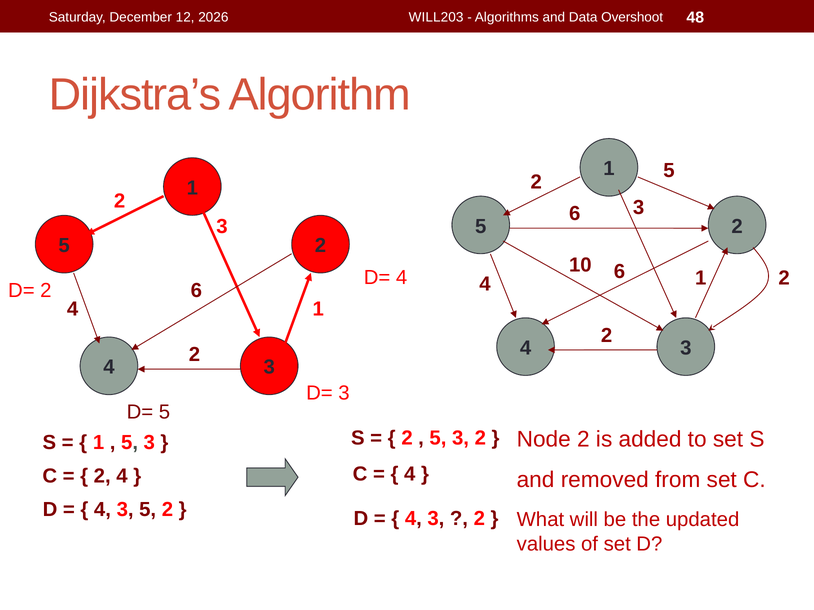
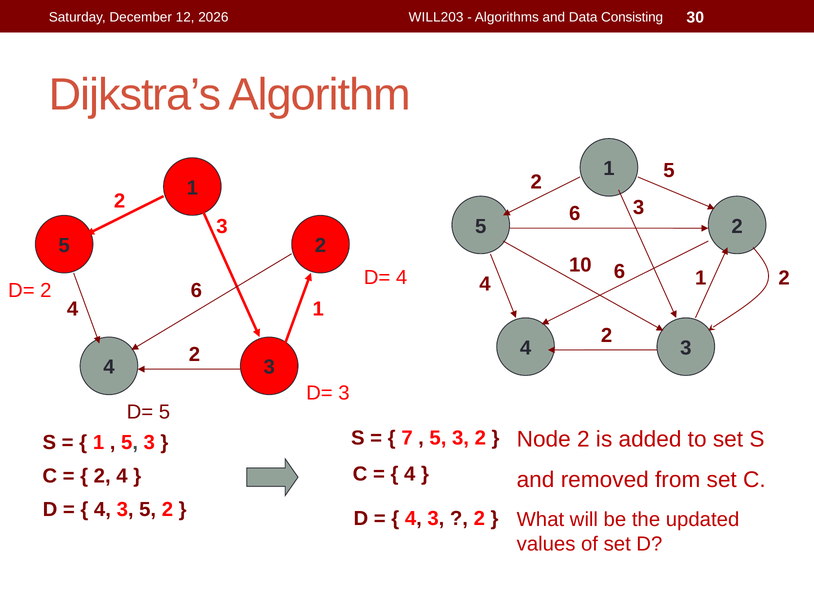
Overshoot: Overshoot -> Consisting (632, 17)
48: 48 -> 30 (695, 17)
2: 2 -> 7 (407, 438)
